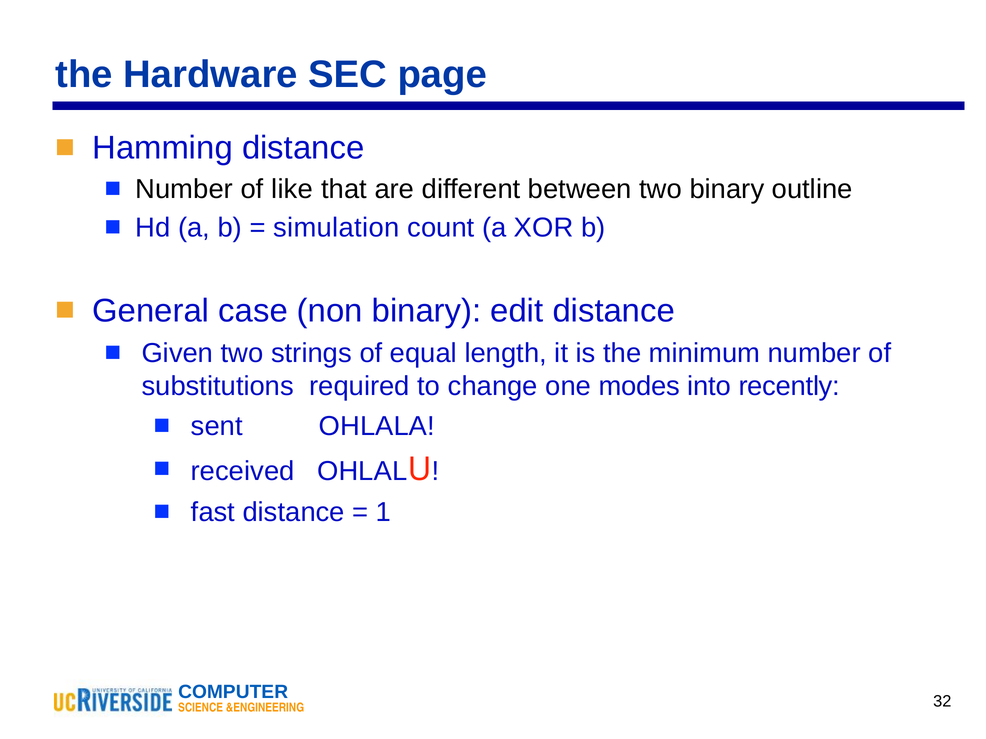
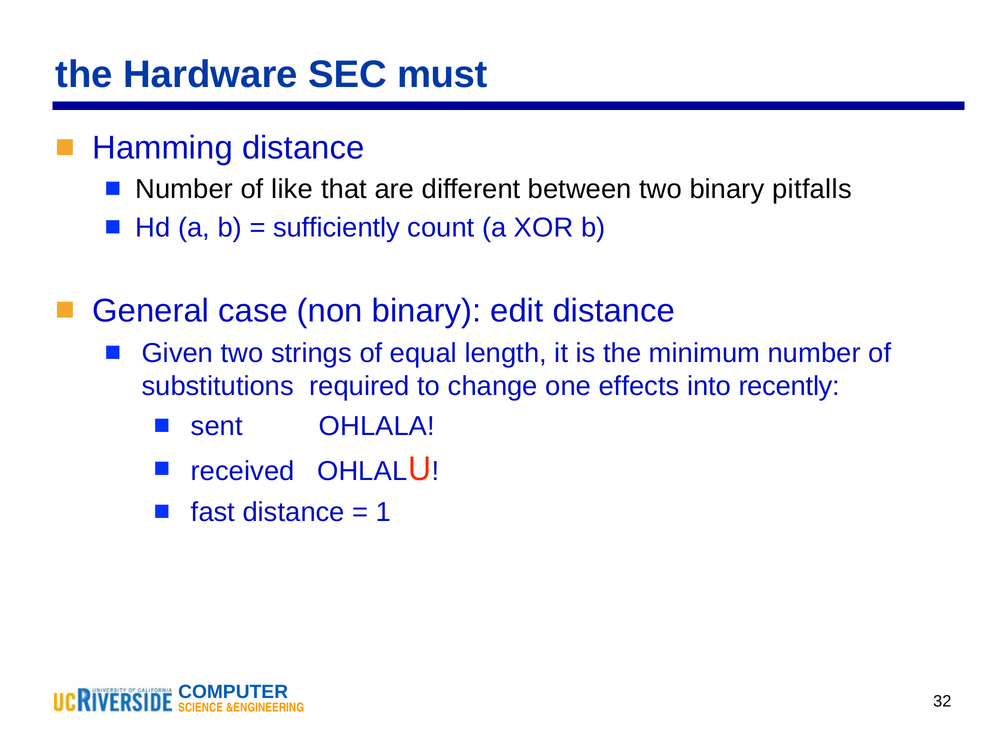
page: page -> must (442, 75)
outline: outline -> pitfalls (812, 190)
simulation: simulation -> sufficiently (337, 228)
modes: modes -> effects (639, 387)
